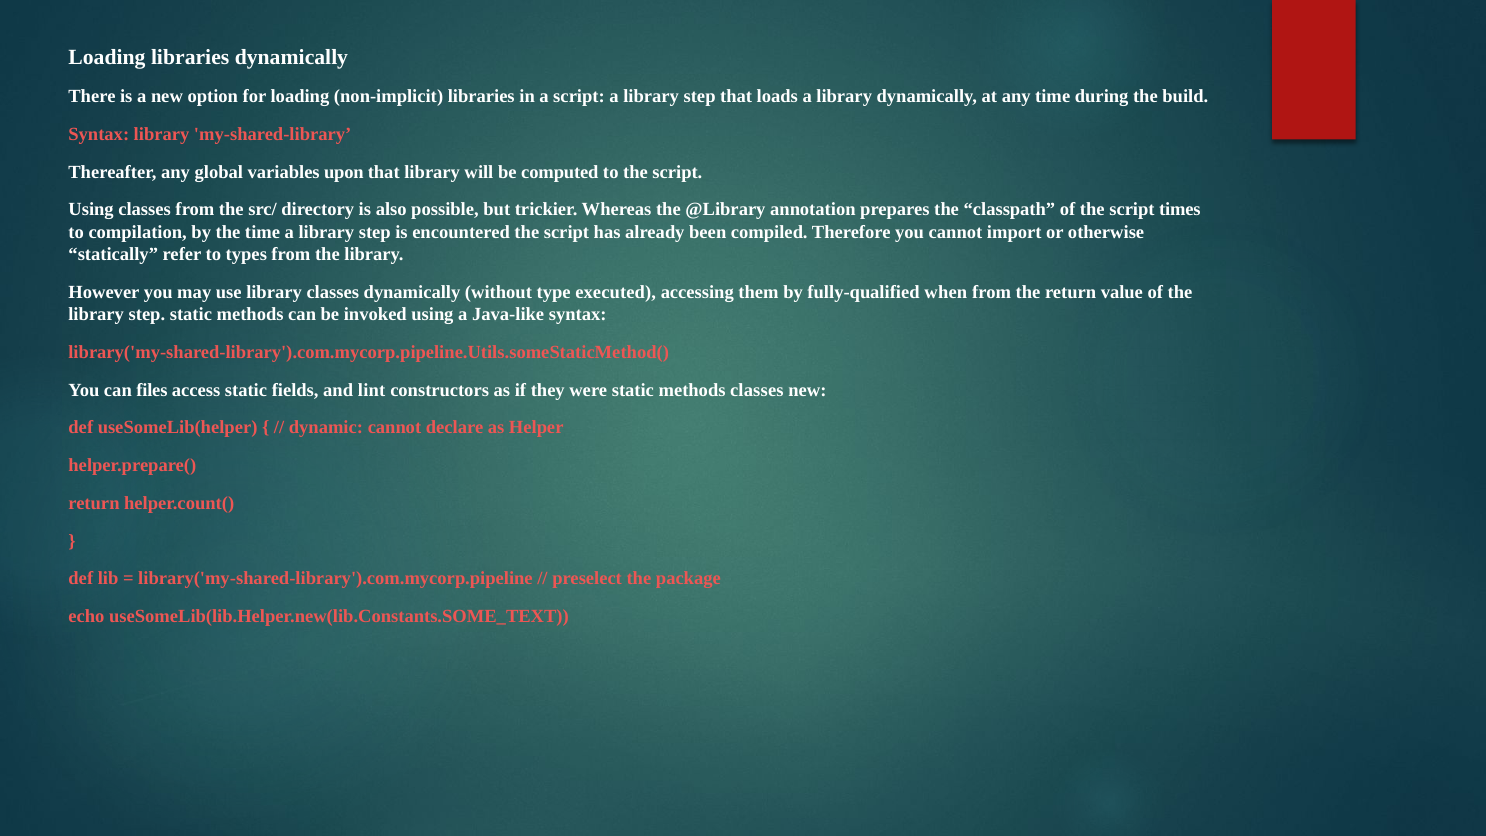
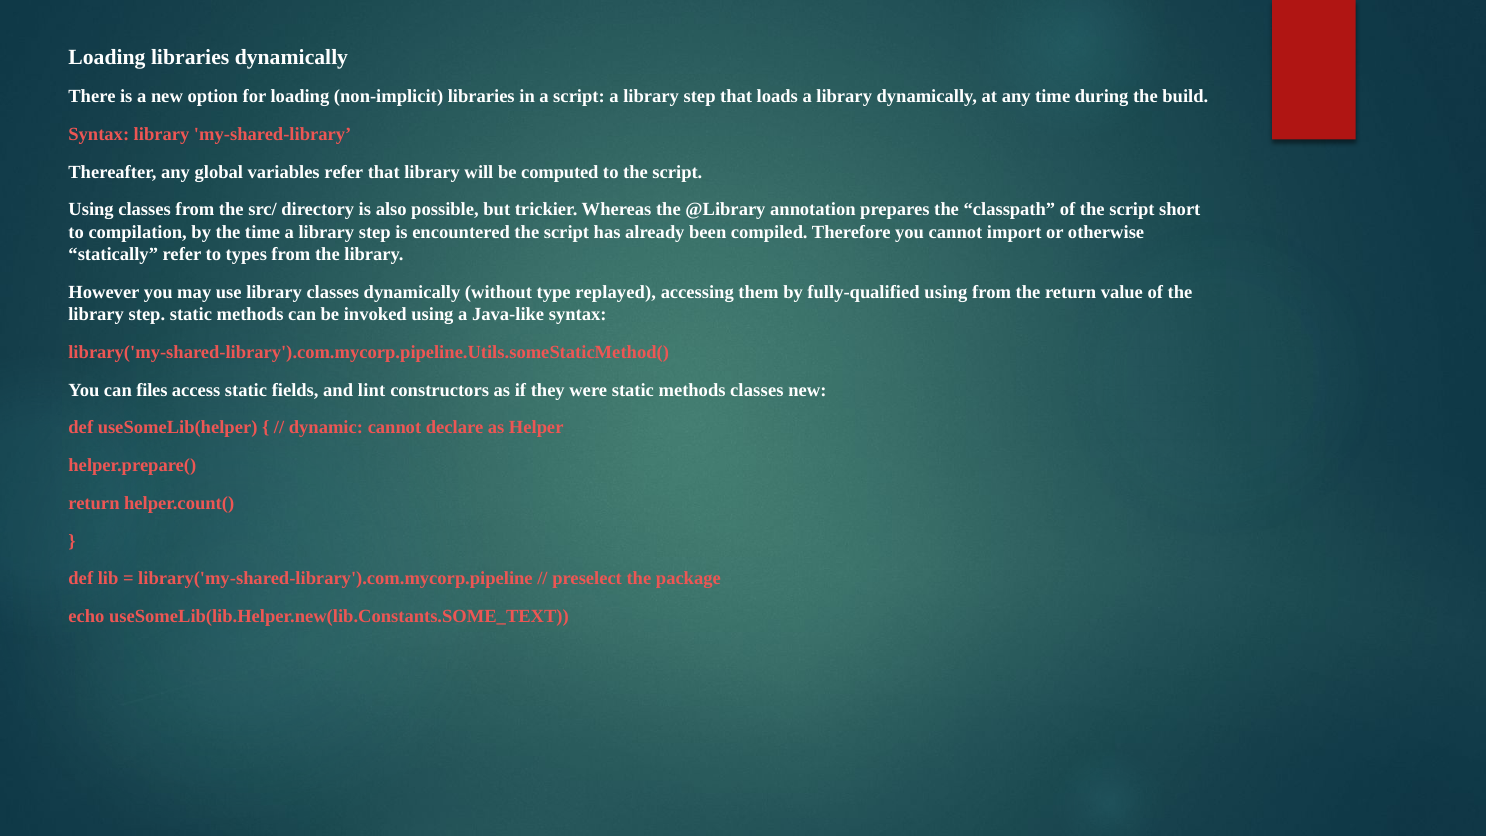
variables upon: upon -> refer (344, 172)
times: times -> short (1180, 210)
executed: executed -> replayed (616, 292)
fully-qualified when: when -> using (946, 292)
